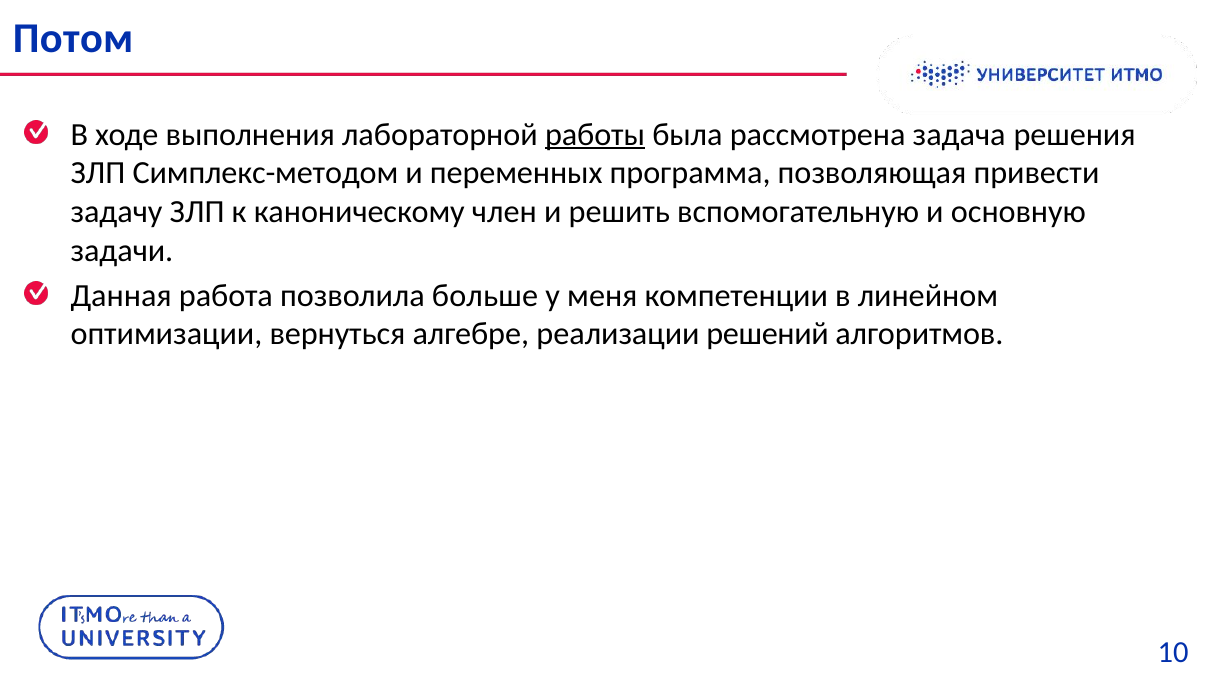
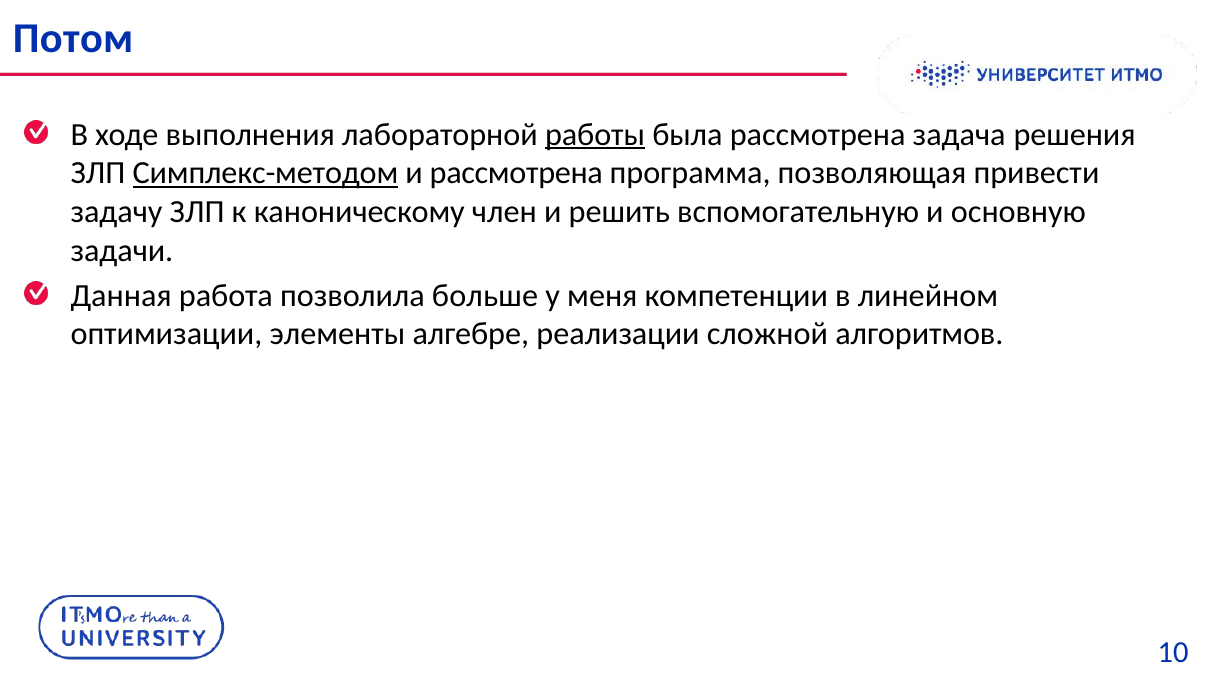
Симплекс-методом underline: none -> present (265, 173)
и переменных: переменных -> рассмотрена (516, 173)
вернуться: вернуться -> элементы (337, 334)
решений: решений -> сложной (767, 334)
